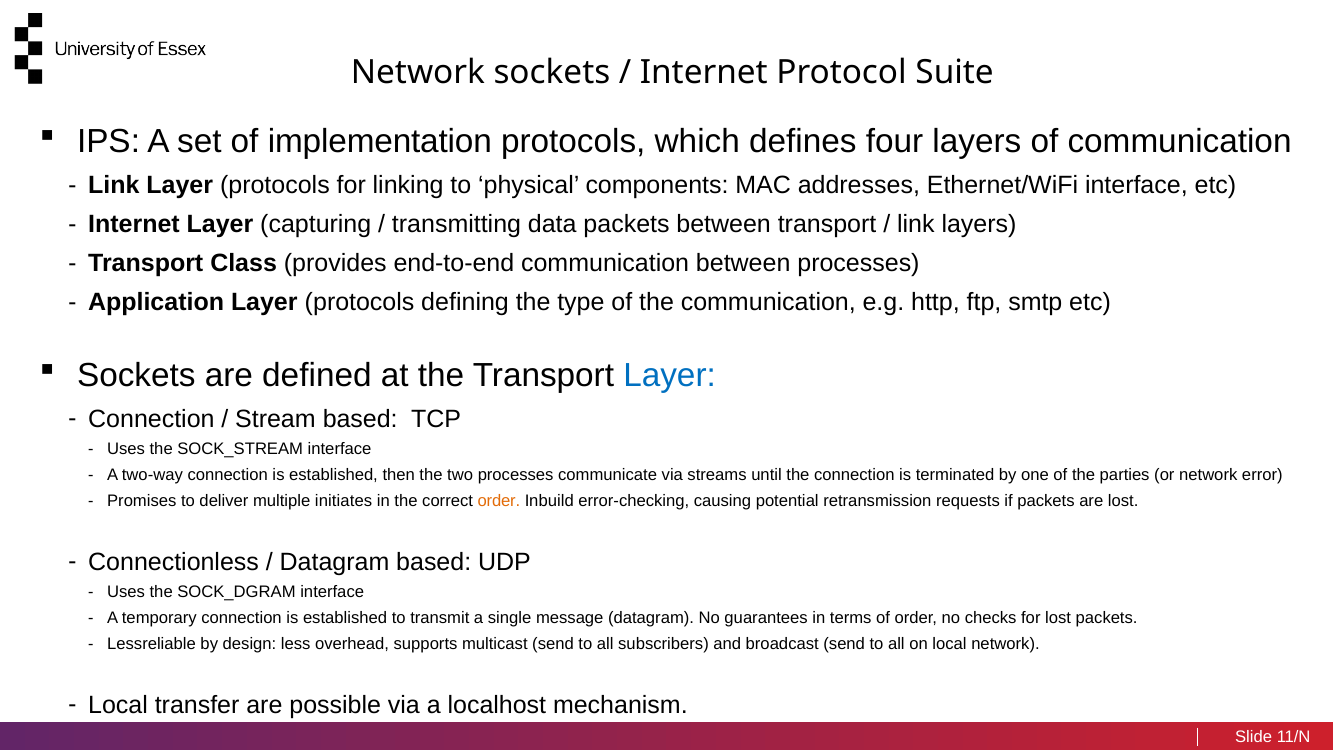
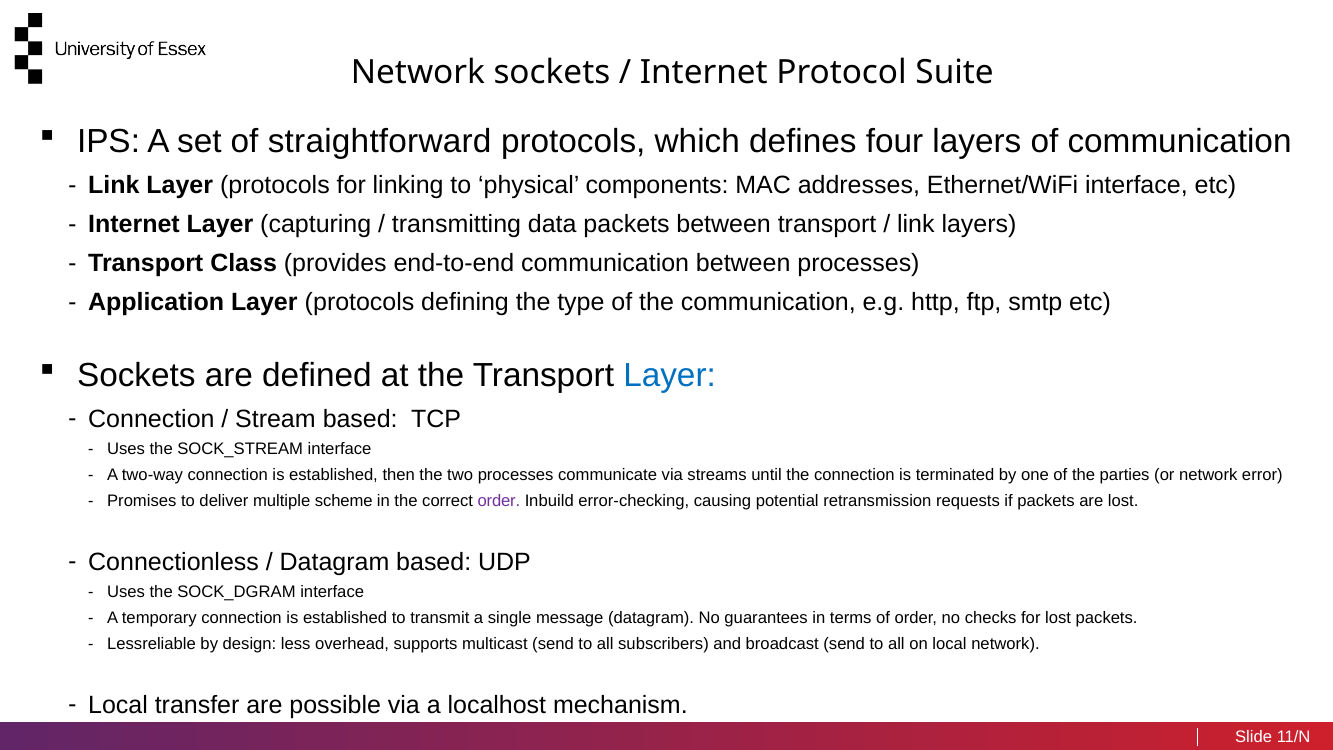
implementation: implementation -> straightforward (380, 142)
initiates: initiates -> scheme (344, 501)
order colour: orange -> purple (499, 501)
